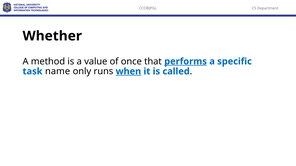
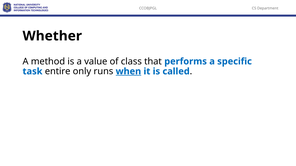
once: once -> class (131, 62)
performs underline: present -> none (186, 62)
name: name -> entire (58, 72)
